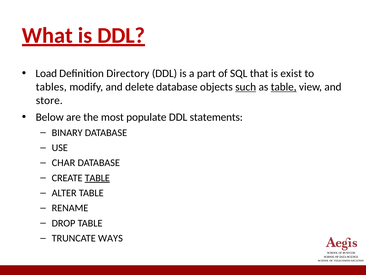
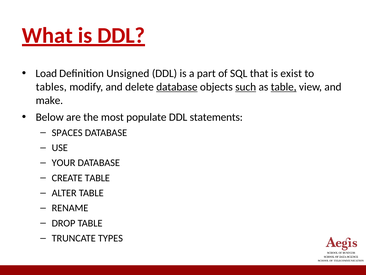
Directory: Directory -> Unsigned (128, 73)
database underline: none -> present (177, 87)
store: store -> make (49, 100)
BINARY: BINARY -> SPACES (67, 132)
CHAR: CHAR -> YOUR (64, 163)
TABLE underline: present -> none (97, 178)
WAYS: WAYS -> TYPES (110, 238)
